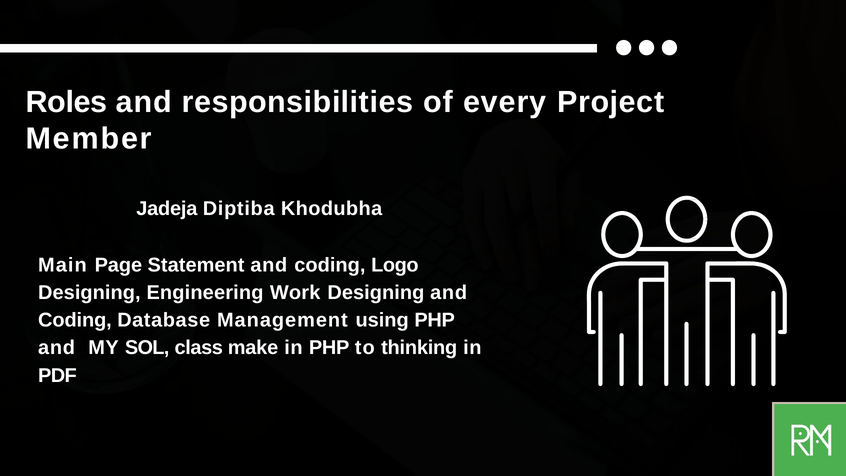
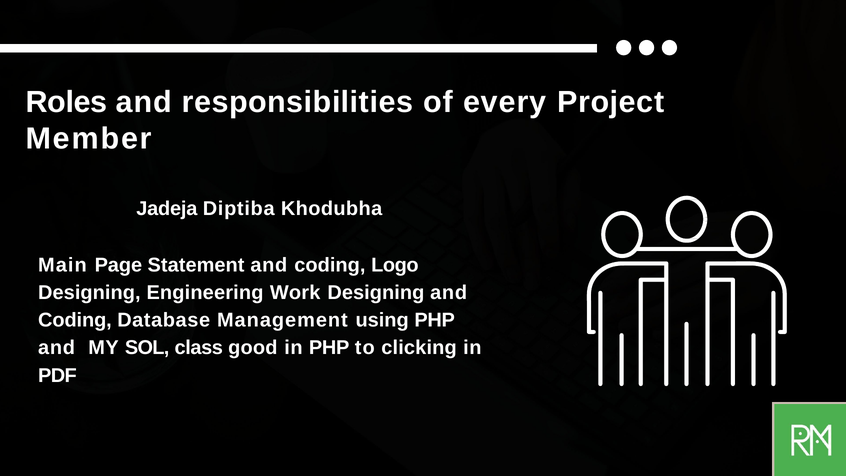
make: make -> good (253, 348)
thinking: thinking -> clicking (419, 348)
